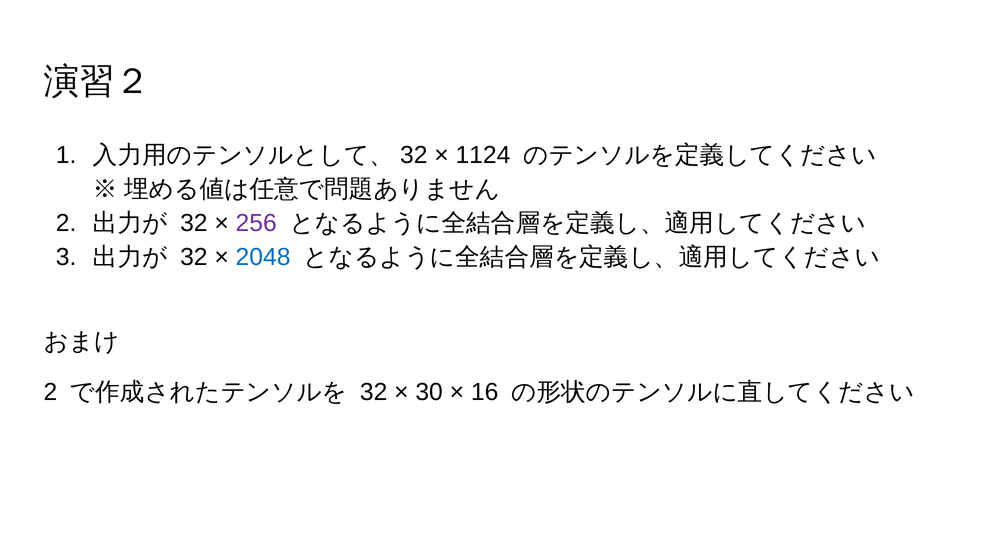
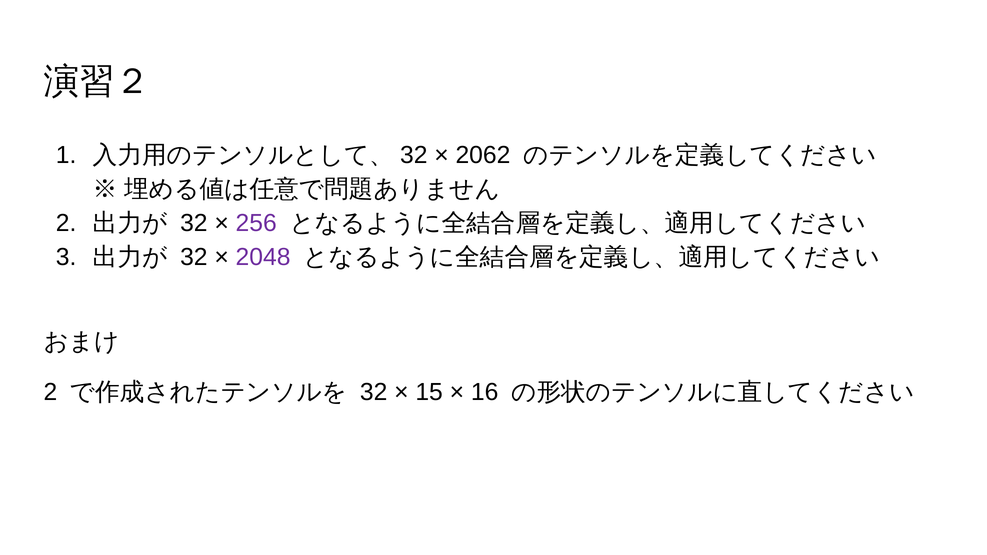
1124: 1124 -> 2062 (483, 155)
2048 colour: blue -> purple (263, 257)
30: 30 -> 15 (429, 392)
